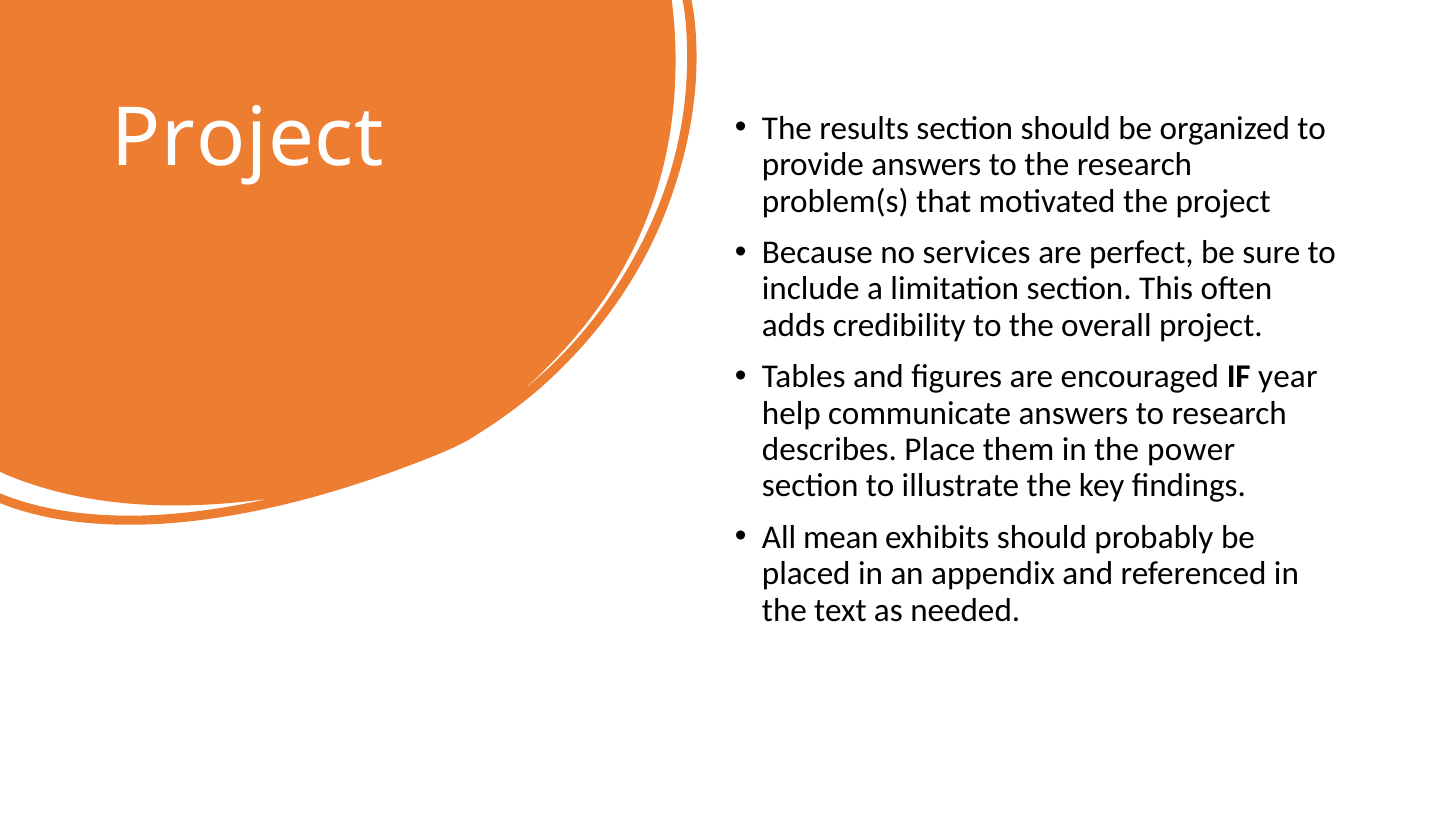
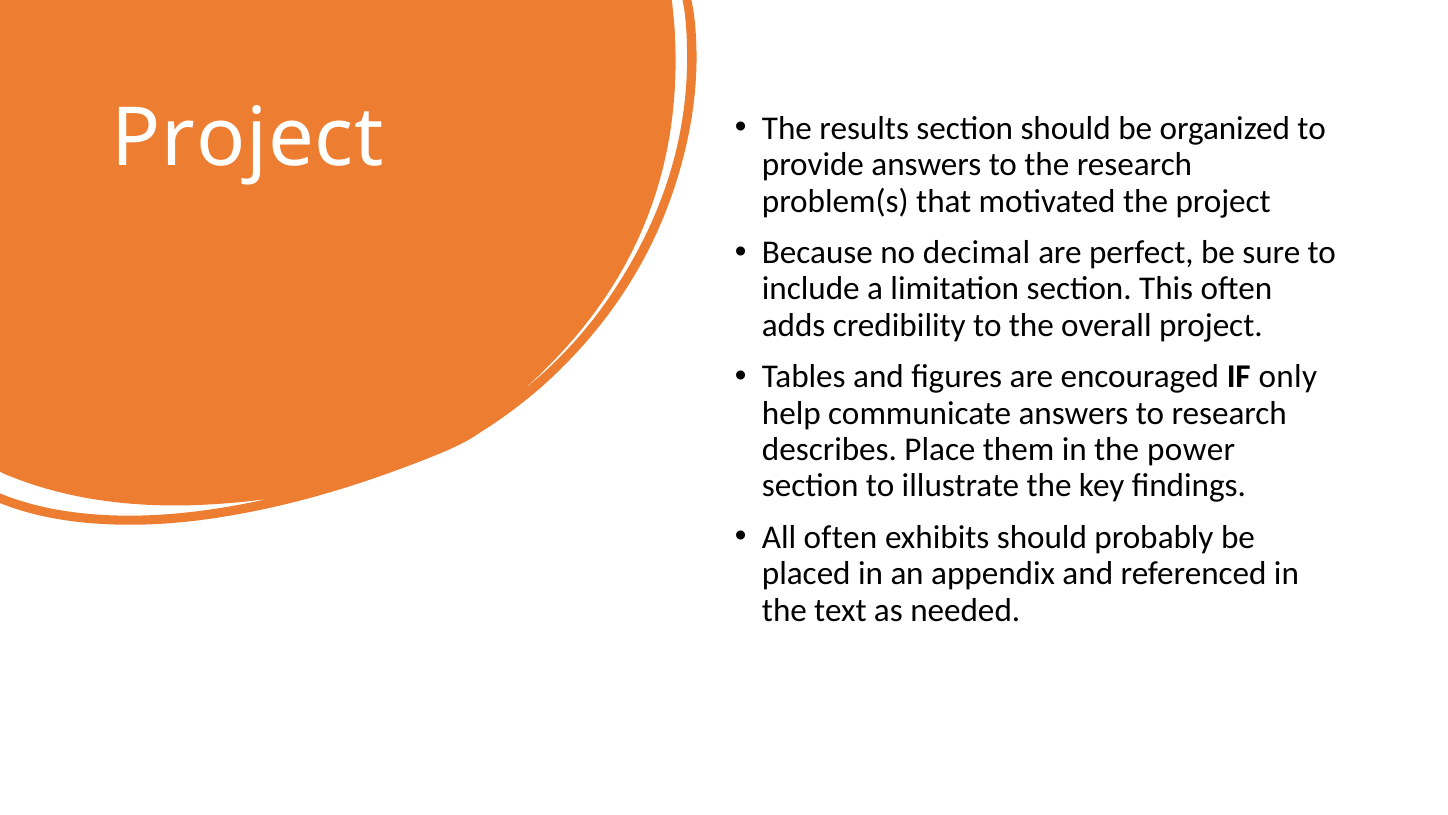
services: services -> decimal (977, 252)
year: year -> only (1288, 377)
All mean: mean -> often (841, 537)
